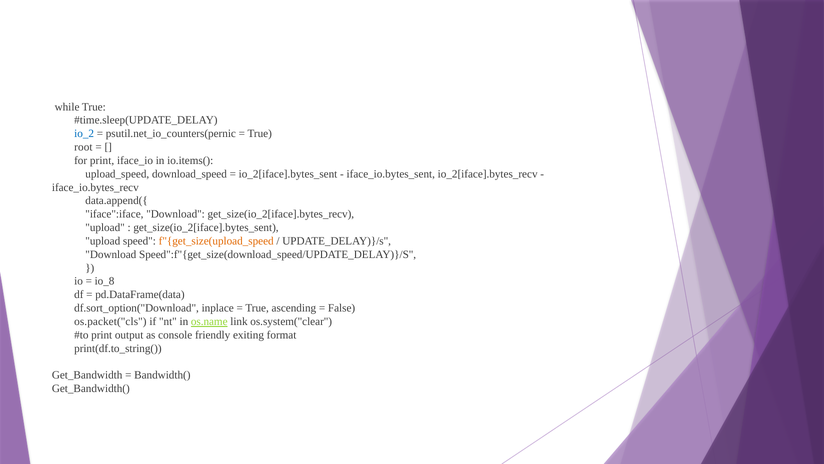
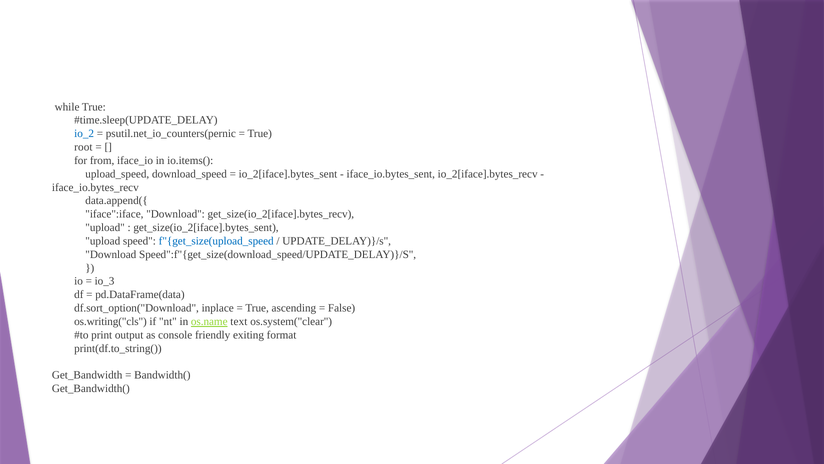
for print: print -> from (102, 160)
f"{get_size(upload_speed colour: orange -> blue (216, 241)
io_8: io_8 -> io_3 (105, 281)
os.packet("cls: os.packet("cls -> os.writing("cls (110, 321)
link: link -> text (239, 321)
